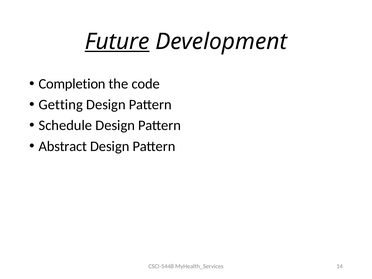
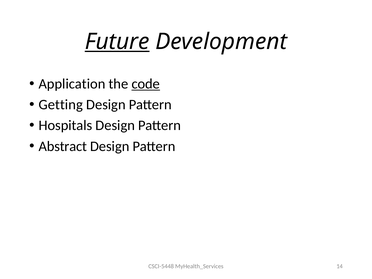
Completion: Completion -> Application (72, 84)
code underline: none -> present (146, 84)
Schedule: Schedule -> Hospitals (65, 125)
